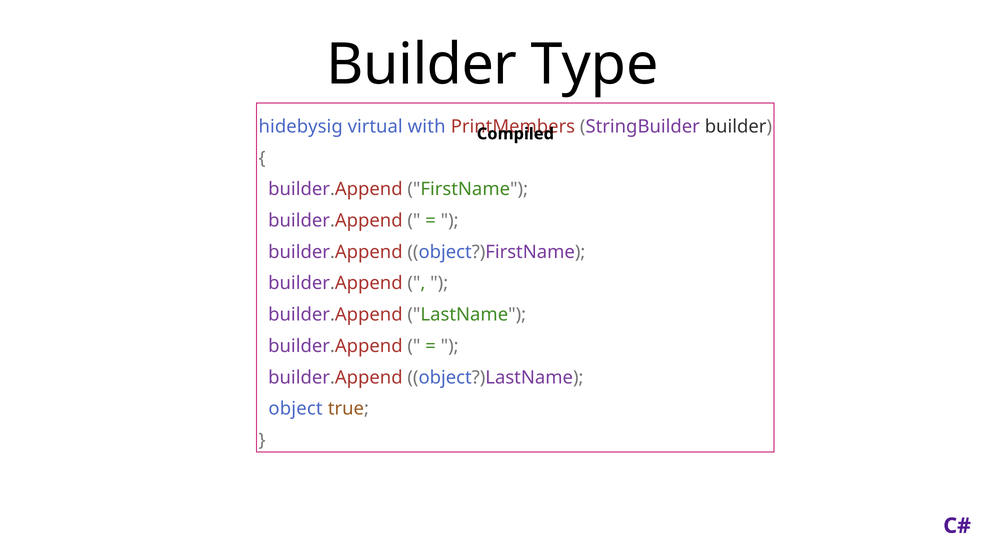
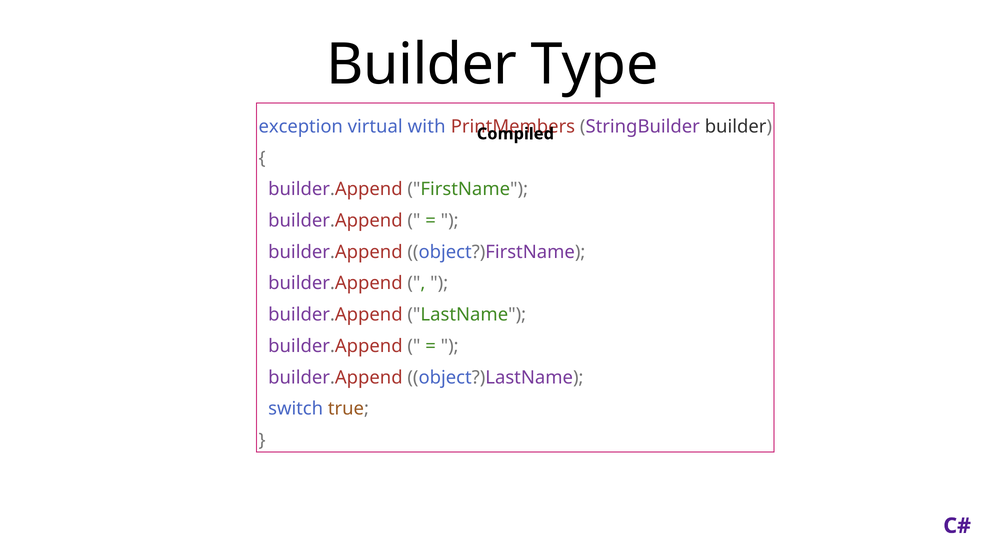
hidebysig: hidebysig -> exception (301, 127)
object: object -> switch (296, 408)
